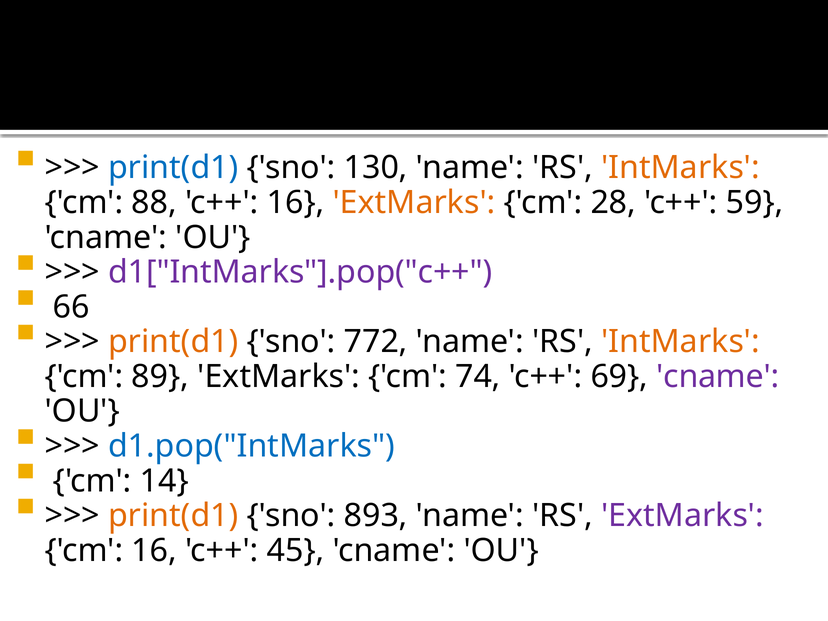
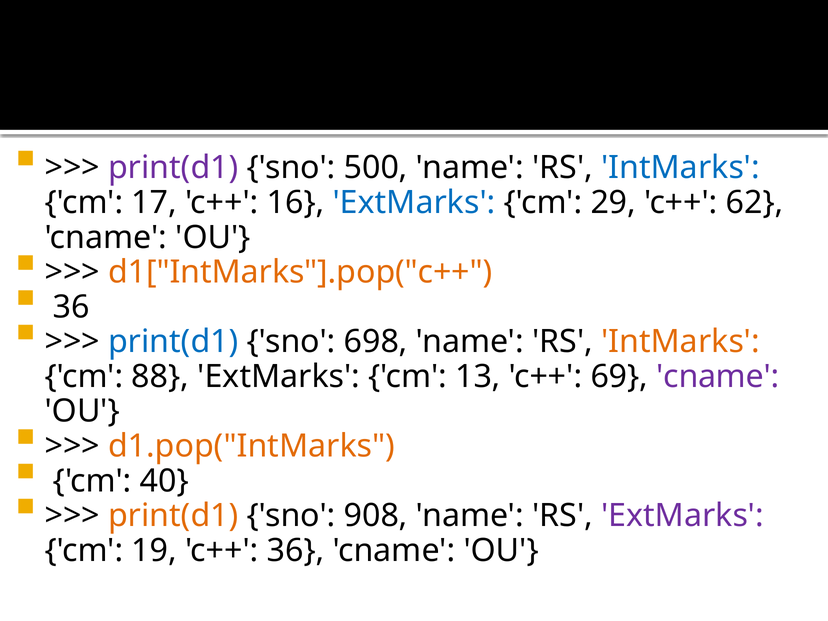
print(d1 colour: blue -> purple (173, 168)
130: 130 -> 500 (376, 168)
IntMarks colour: orange -> blue (680, 168)
88: 88 -> 17 (154, 203)
ExtMarks colour: orange -> blue (414, 203)
28: 28 -> 29 (613, 203)
59: 59 -> 62 (755, 203)
d1["IntMarks"].pop("c++ colour: purple -> orange (300, 272)
66: 66 -> 36 (71, 307)
print(d1 colour: orange -> blue (173, 342)
772: 772 -> 698 (376, 342)
89: 89 -> 88 (160, 377)
74: 74 -> 13 (478, 377)
d1.pop("IntMarks colour: blue -> orange (251, 446)
14: 14 -> 40 (164, 481)
893: 893 -> 908 (376, 516)
cm 16: 16 -> 19 (154, 550)
c++ 45: 45 -> 36 (296, 550)
